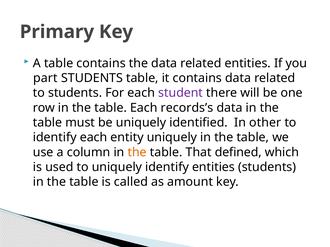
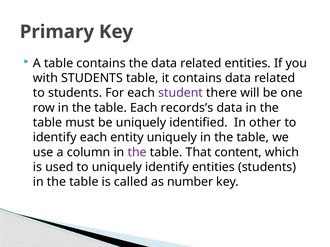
part: part -> with (45, 78)
the colour: orange -> purple (137, 153)
defined: defined -> content (238, 153)
amount: amount -> number (190, 182)
